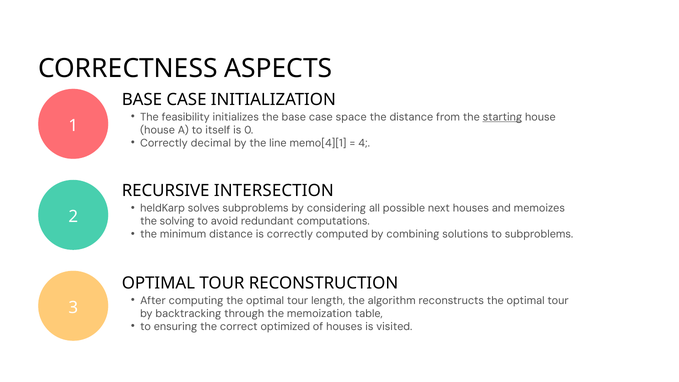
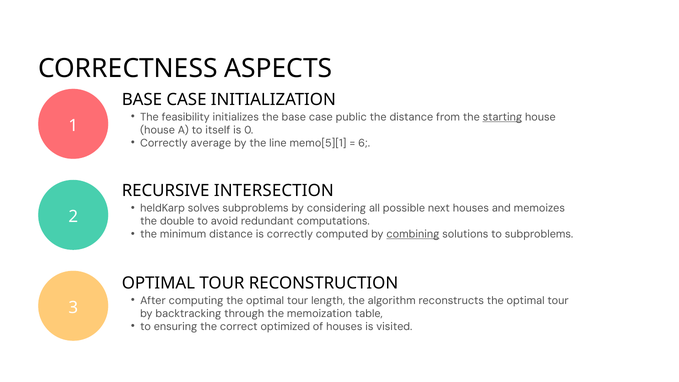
space: space -> public (351, 117)
decimal: decimal -> average (211, 143)
memo[4][1: memo[4][1 -> memo[5][1 (318, 143)
4: 4 -> 6 (364, 143)
solving: solving -> double (177, 221)
combining underline: none -> present (413, 234)
